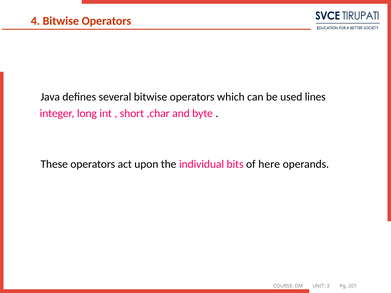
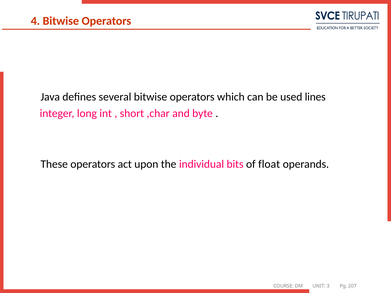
here: here -> float (269, 164)
